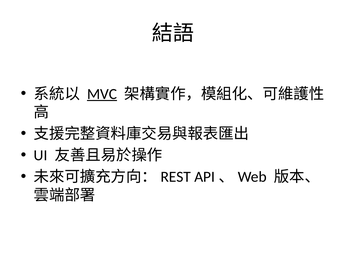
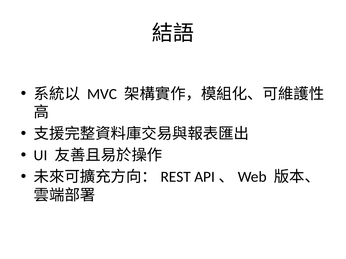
MVC underline: present -> none (102, 94)
